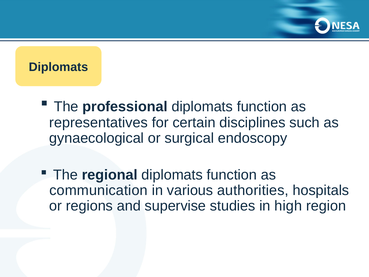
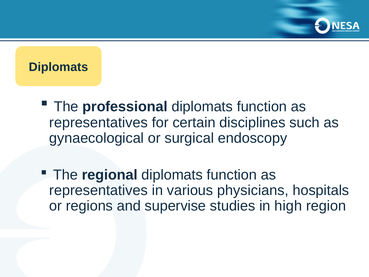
communication: communication -> representatives (99, 190)
authorities: authorities -> physicians (253, 190)
